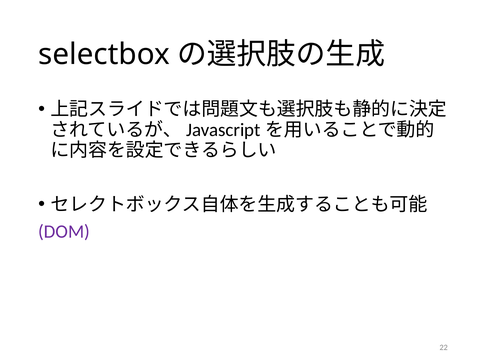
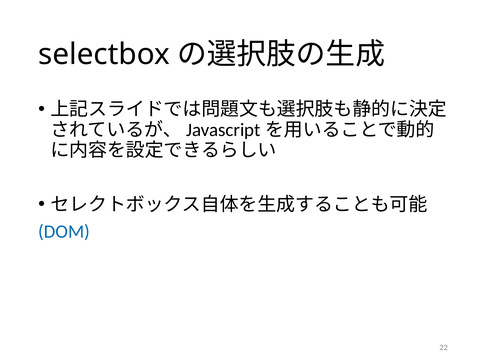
DOM colour: purple -> blue (64, 232)
